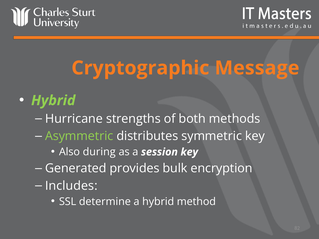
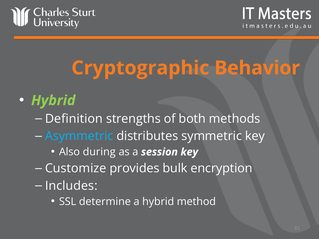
Message: Message -> Behavior (257, 68)
Hurricane: Hurricane -> Definition (74, 119)
Asymmetric colour: light green -> light blue (79, 136)
Generated: Generated -> Customize (76, 169)
